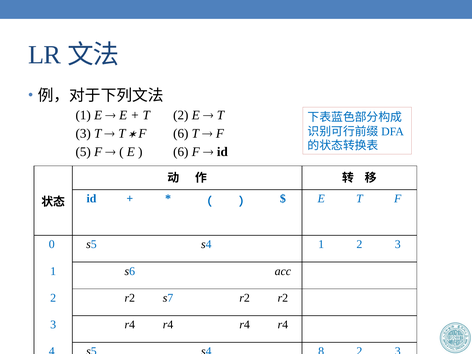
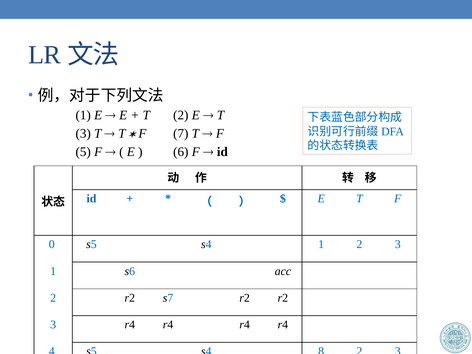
F 6: 6 -> 7 (181, 134)
